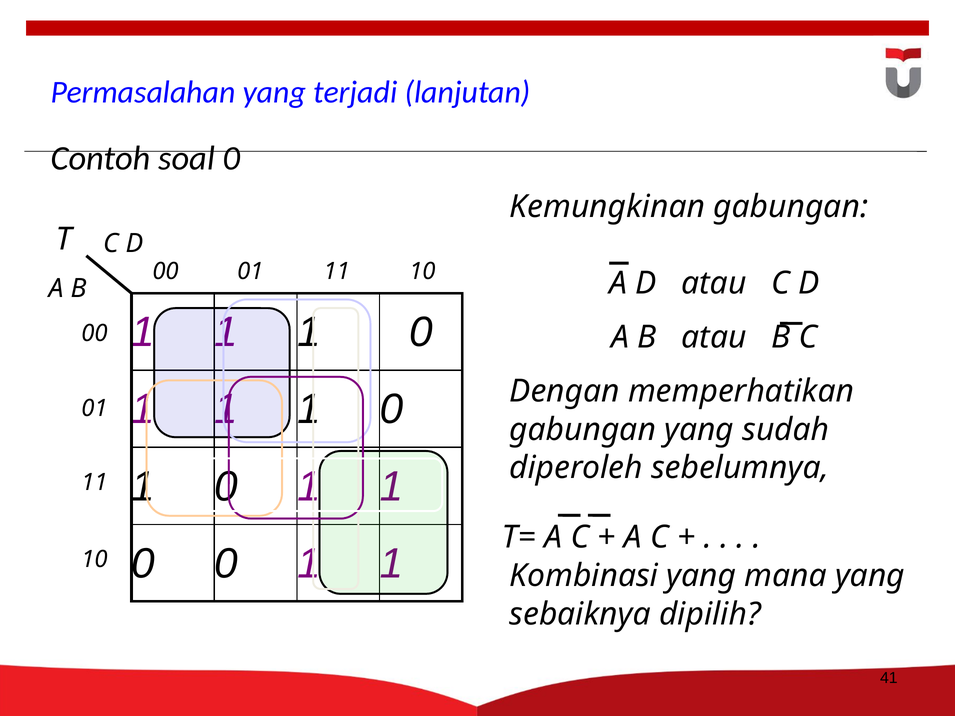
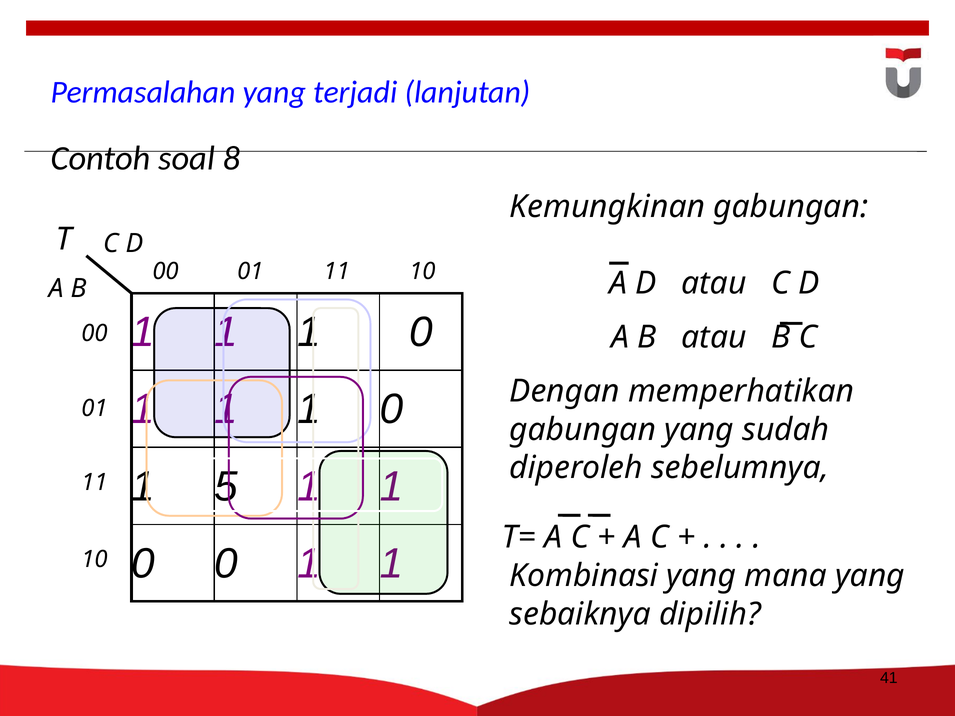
soal 0: 0 -> 8 (232, 159)
0: 0 -> 5 (226, 487)
